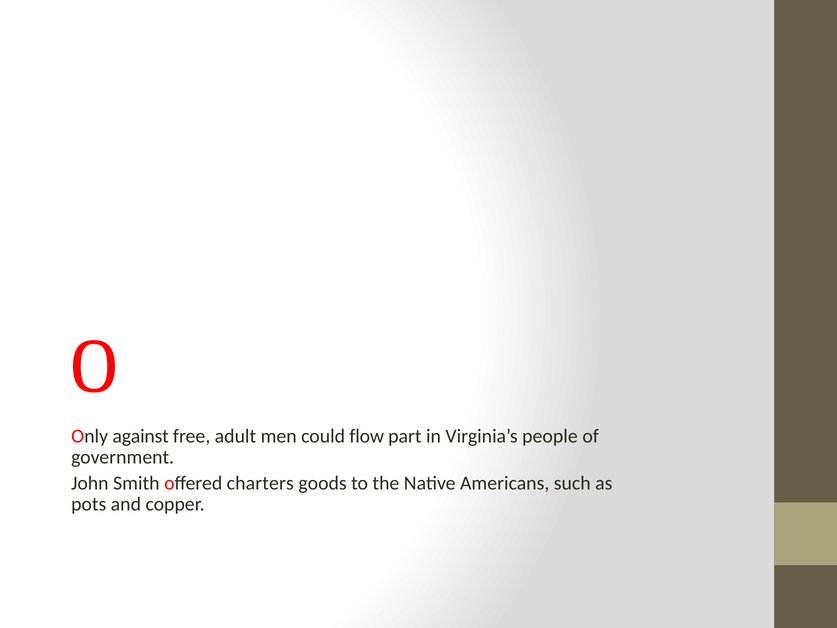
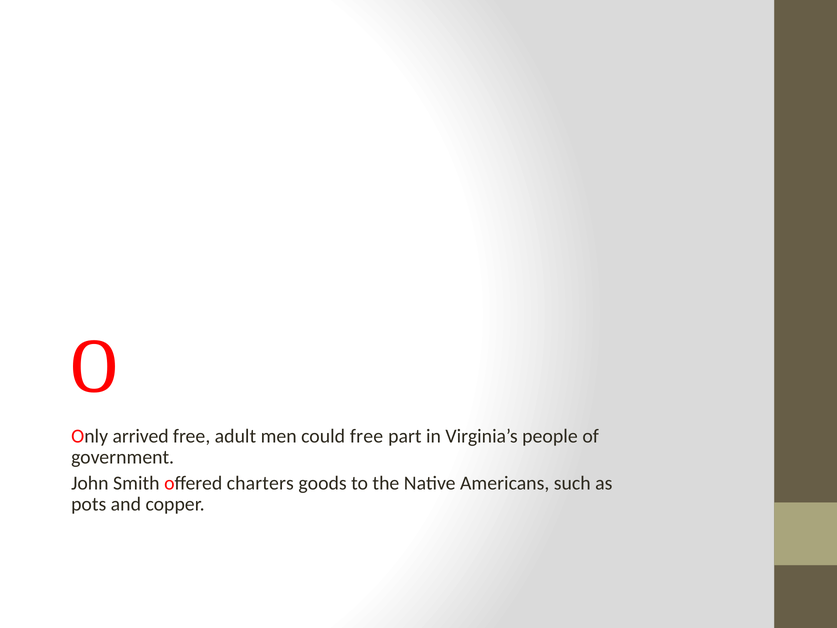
against: against -> arrived (141, 436)
could flow: flow -> free (367, 436)
